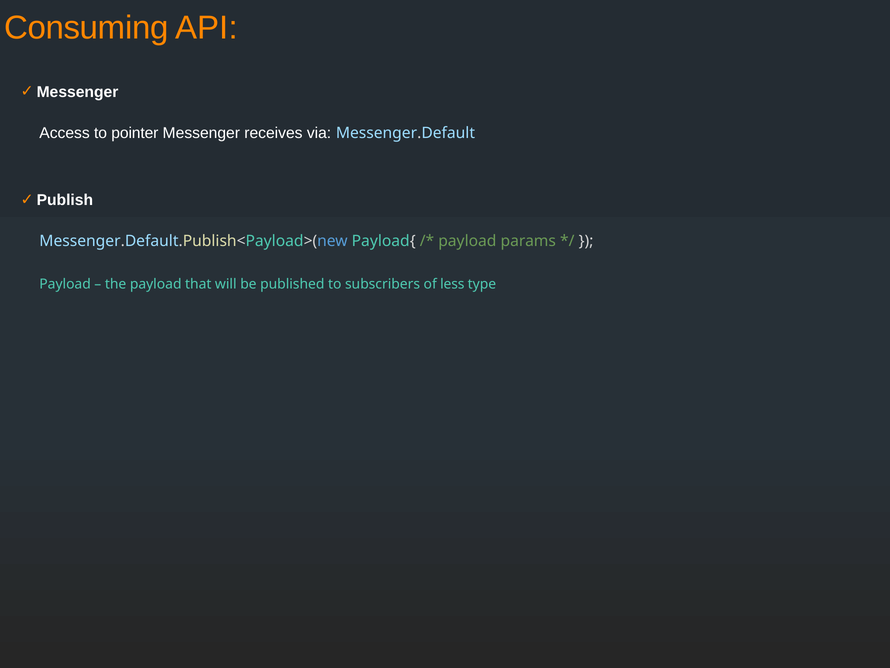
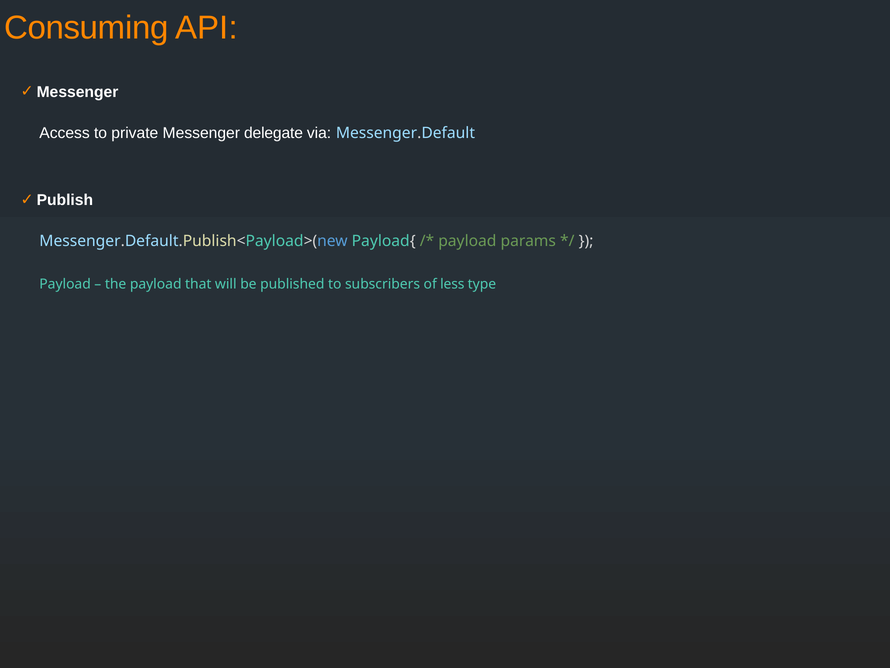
pointer: pointer -> private (135, 133)
receives: receives -> delegate (274, 133)
